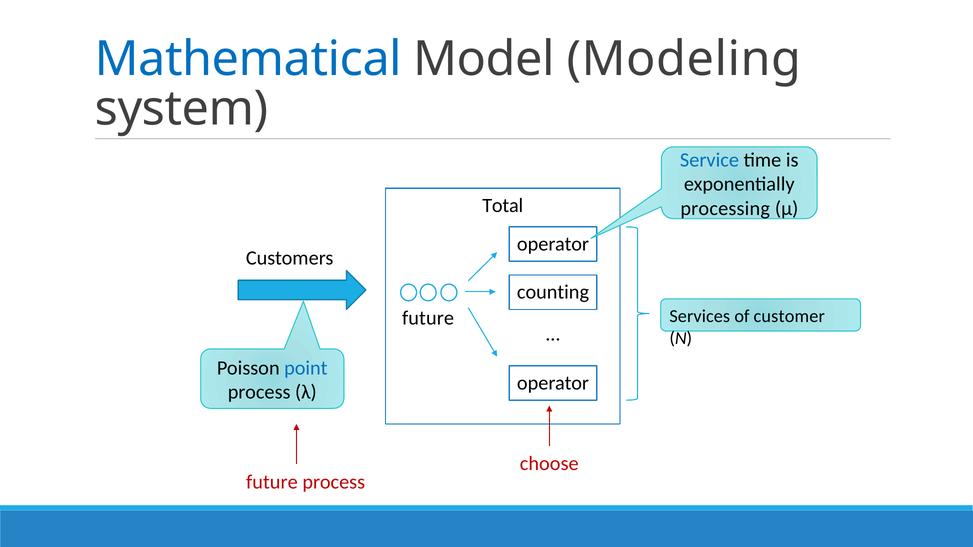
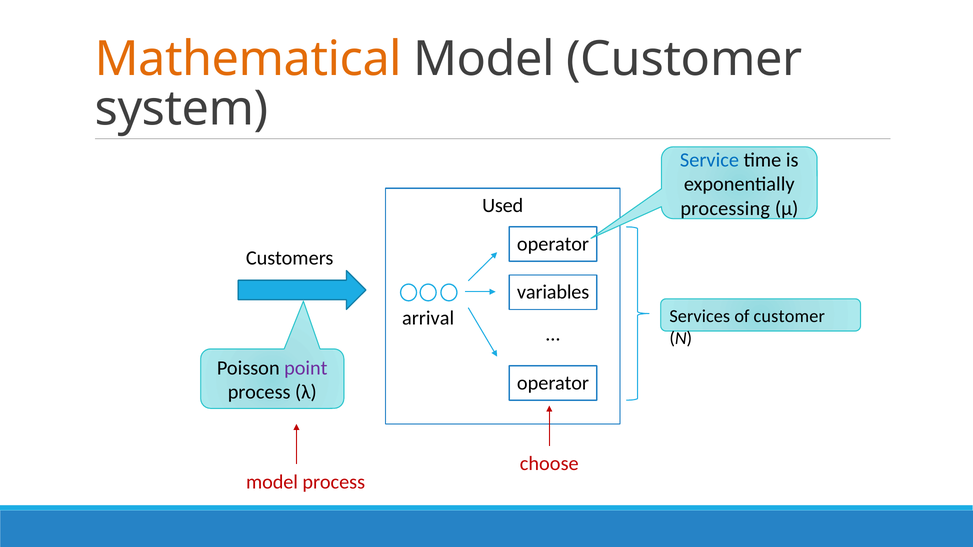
Mathematical colour: blue -> orange (248, 59)
Model Modeling: Modeling -> Customer (684, 59)
Total: Total -> Used (503, 206)
counting: counting -> variables (553, 292)
future: future -> arrival (428, 318)
point colour: blue -> purple (306, 368)
future: future -> model (272, 482)
